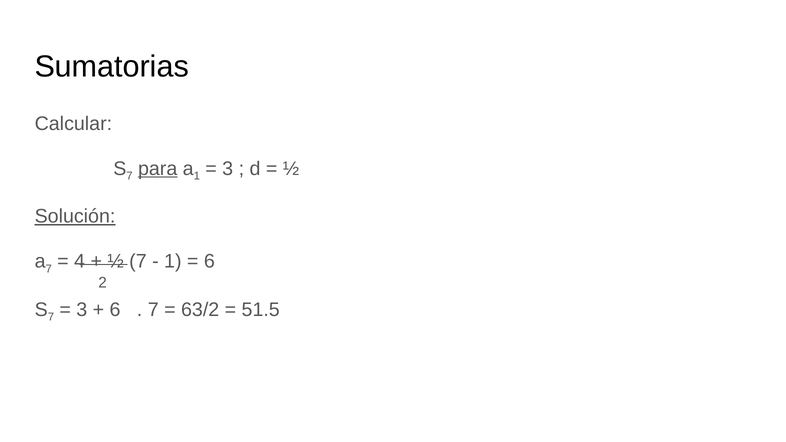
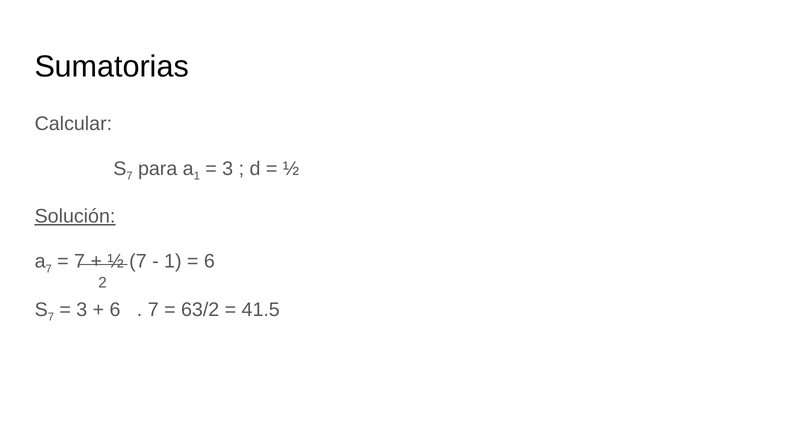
para underline: present -> none (158, 169)
4: 4 -> 7 (80, 261)
51.5: 51.5 -> 41.5 (261, 310)
